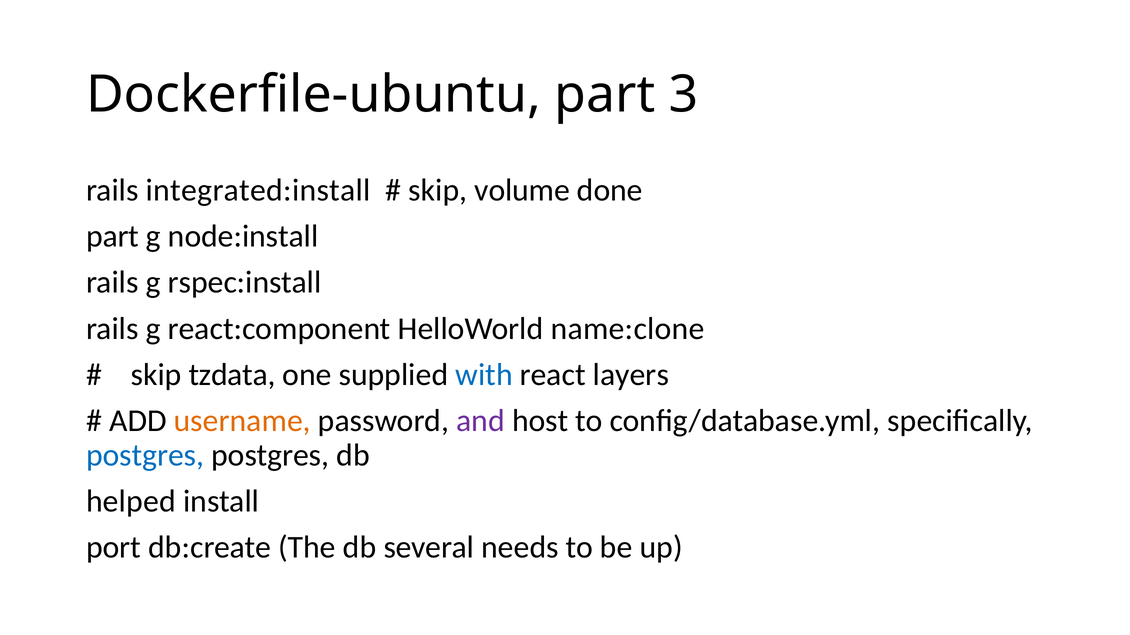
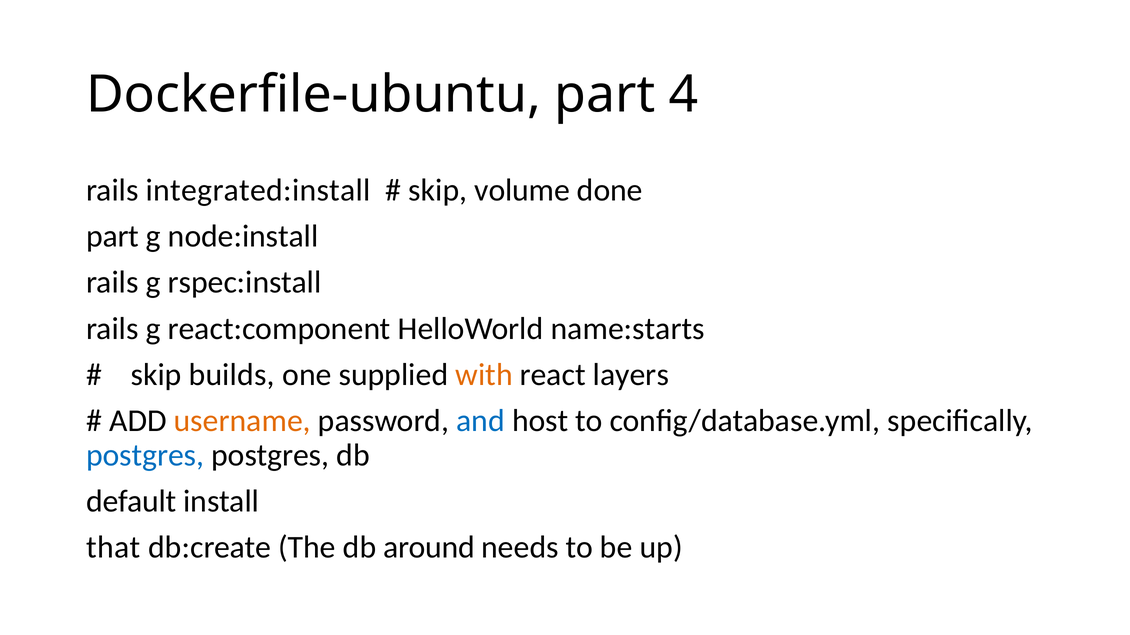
3: 3 -> 4 (684, 95)
name:clone: name:clone -> name:starts (628, 329)
tzdata: tzdata -> builds (232, 375)
with colour: blue -> orange (484, 375)
and colour: purple -> blue (481, 421)
helped: helped -> default (131, 502)
port: port -> that (113, 548)
several: several -> around (429, 548)
